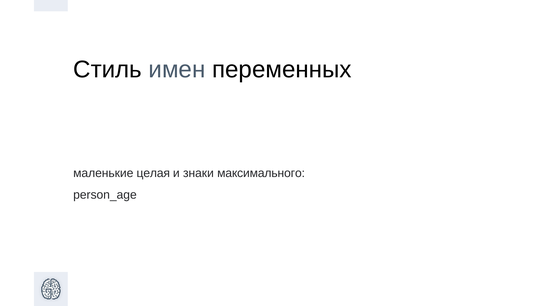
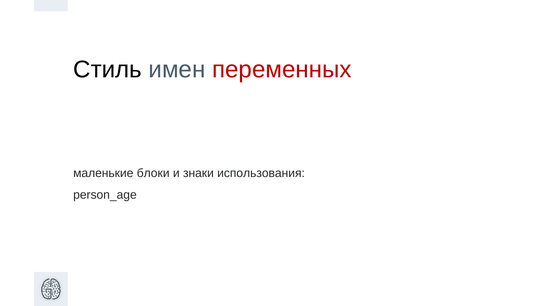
переменных colour: black -> red (282, 70)
целая: целая -> блоки (153, 173)
максимального: максимального -> использования (261, 173)
